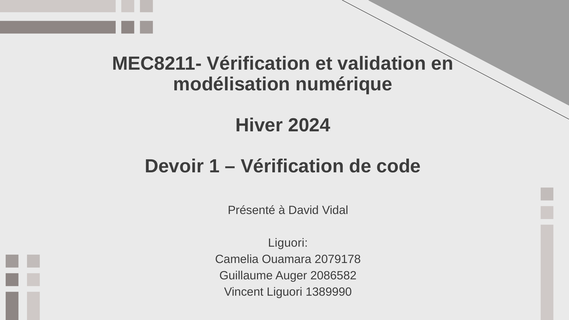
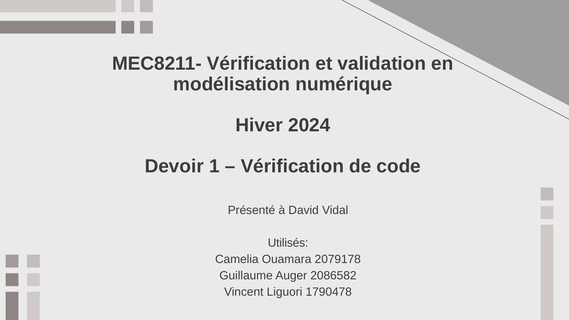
Liguori: Liguori -> Utilisés (288, 243)
1389990: 1389990 -> 1790478 (329, 292)
